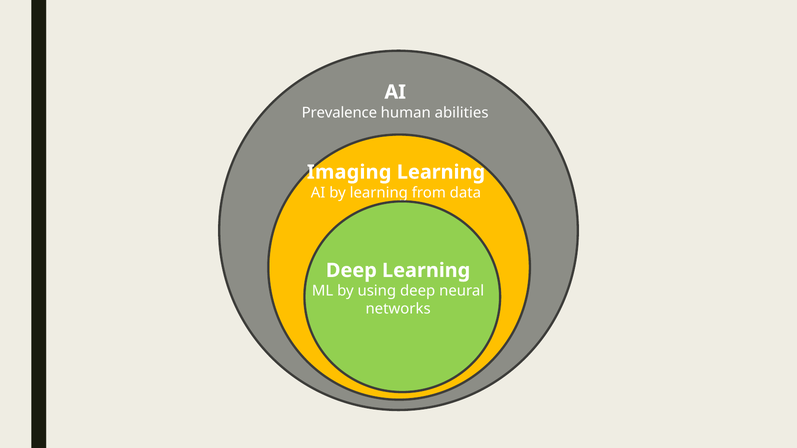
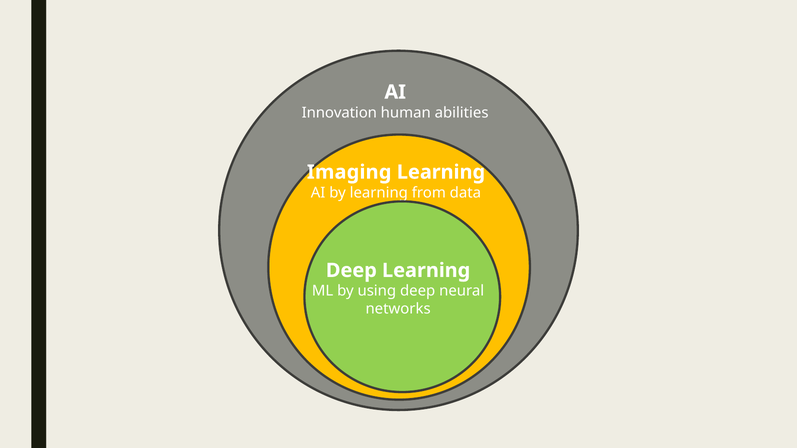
Prevalence: Prevalence -> Innovation (339, 113)
